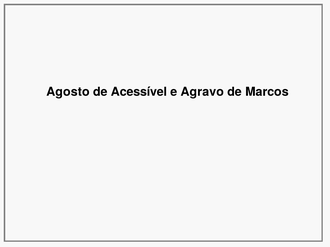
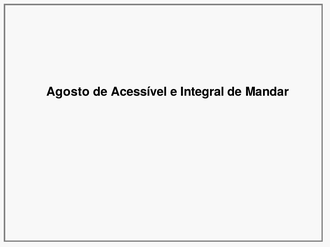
Agravo: Agravo -> Integral (202, 92)
Marcos: Marcos -> Mandar (267, 92)
